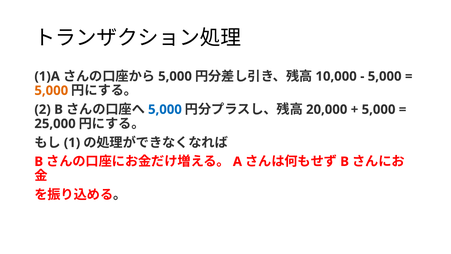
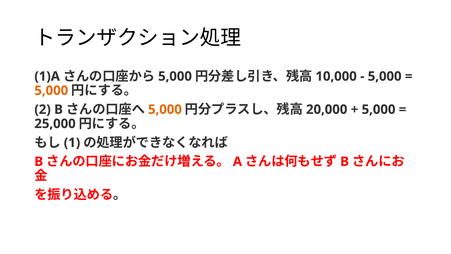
5,000 colour: blue -> orange (165, 109)
